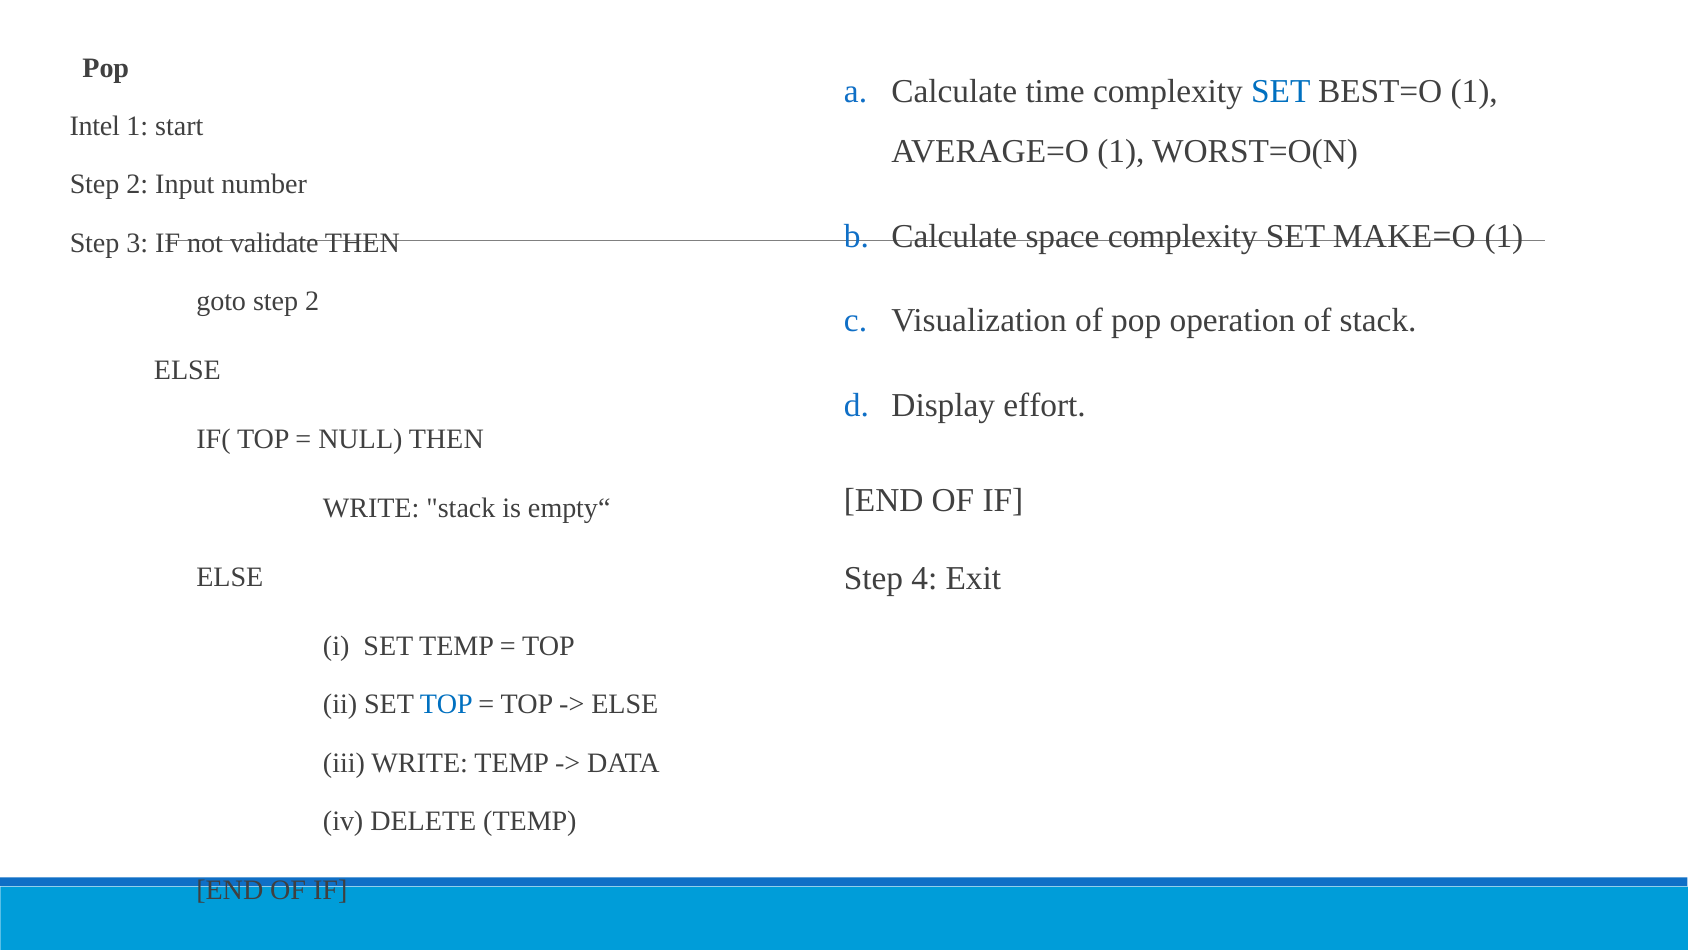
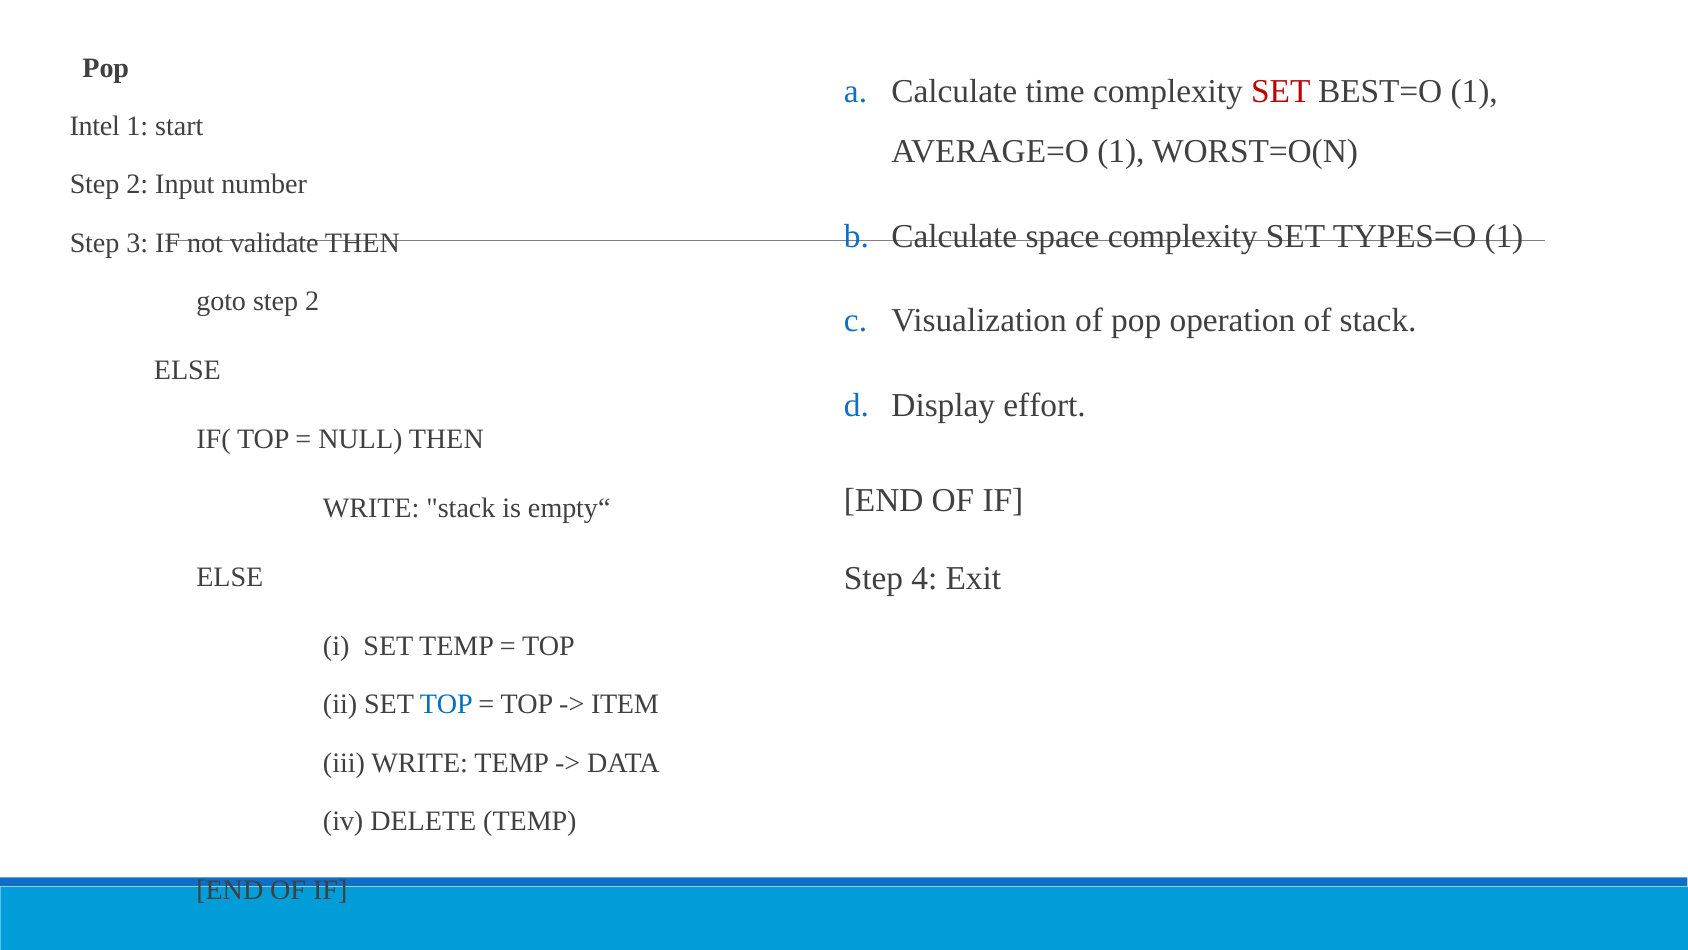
SET colour: blue -> red (1281, 91)
MAKE=O: MAKE=O -> TYPES=O (1405, 236)
ELSE: ELSE -> ITEM (625, 704)
